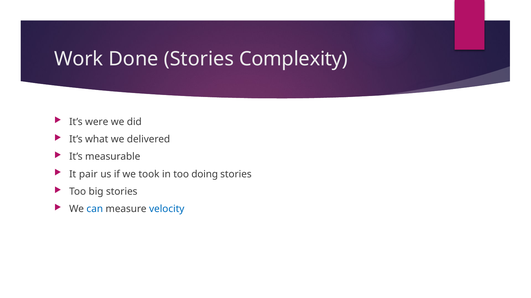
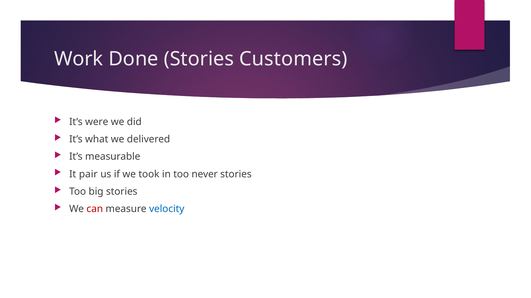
Complexity: Complexity -> Customers (293, 59)
doing: doing -> never (205, 174)
can colour: blue -> red (95, 209)
